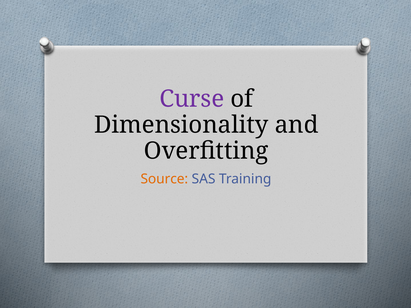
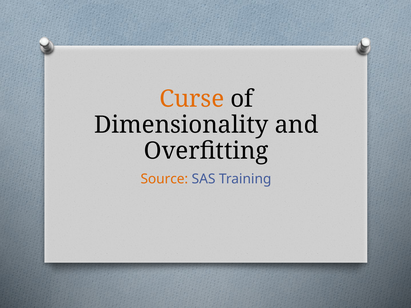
Curse colour: purple -> orange (192, 99)
